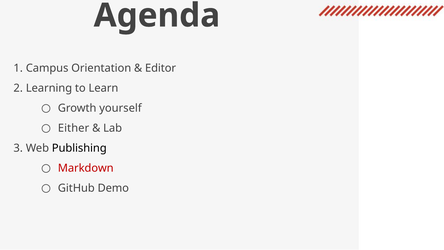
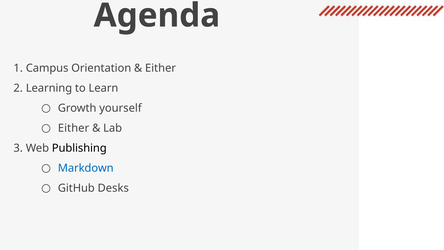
Editor: Editor -> Either (161, 68)
Markdown colour: red -> blue (86, 168)
Demo: Demo -> Desks (113, 188)
